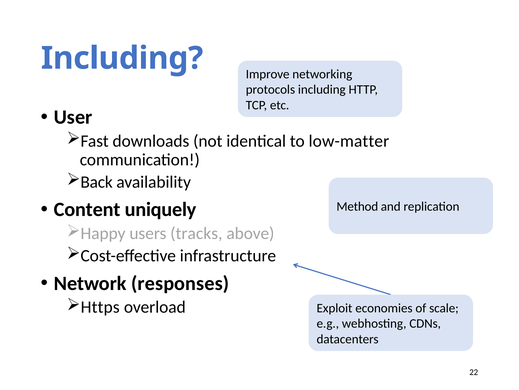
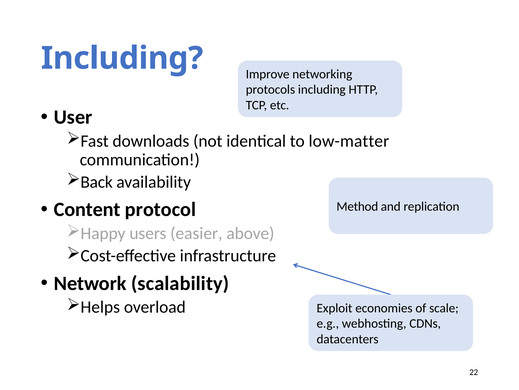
uniquely: uniquely -> protocol (161, 209)
tracks: tracks -> easier (196, 233)
responses: responses -> scalability (180, 283)
Https: Https -> Helps (100, 307)
